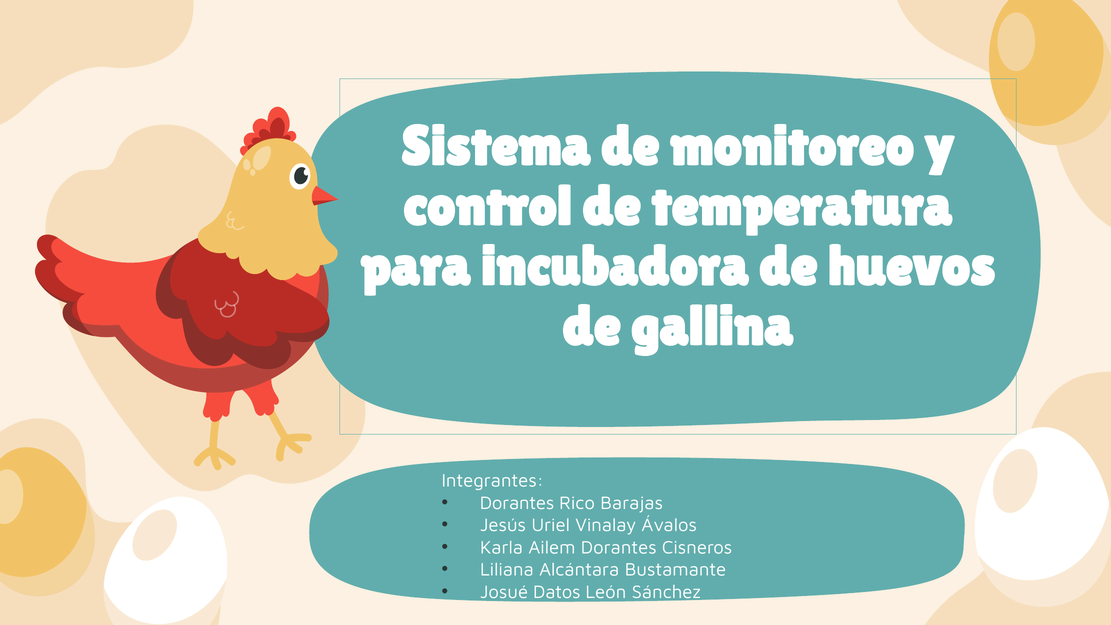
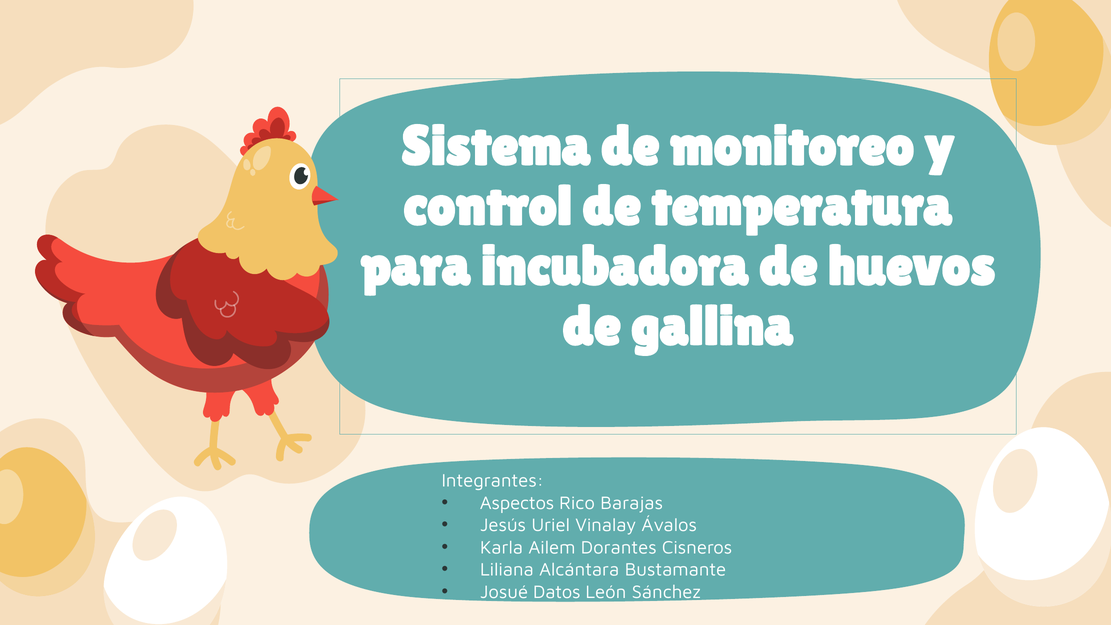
Dorantes: Dorantes -> Aspectos (517, 503)
